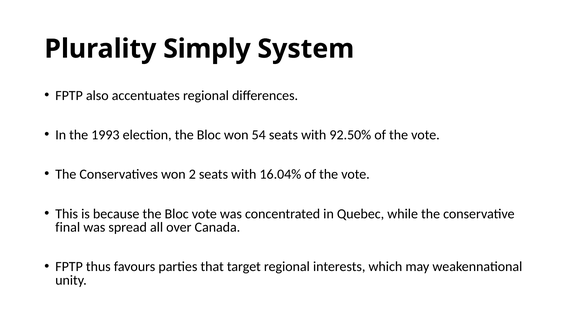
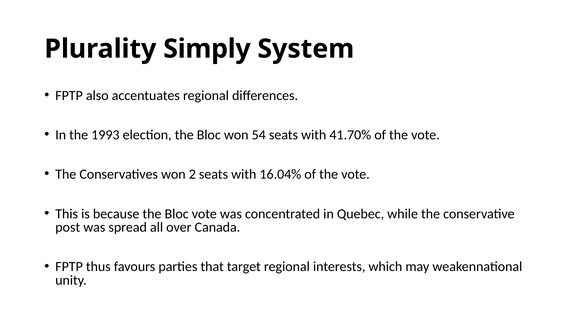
92.50%: 92.50% -> 41.70% (350, 135)
final: final -> post (68, 228)
